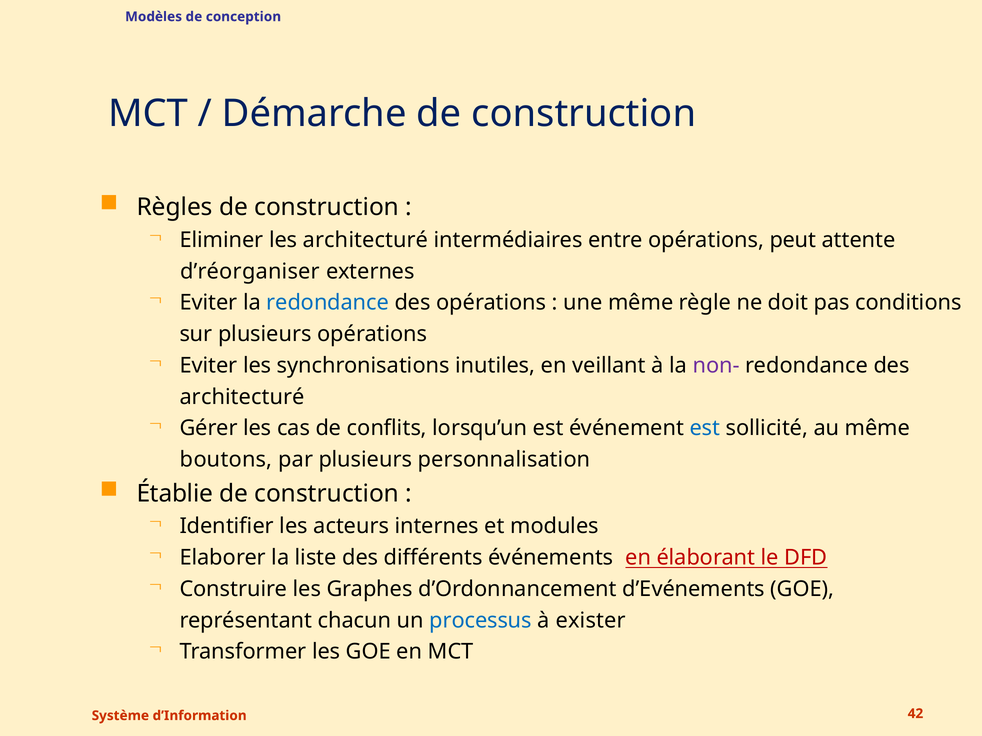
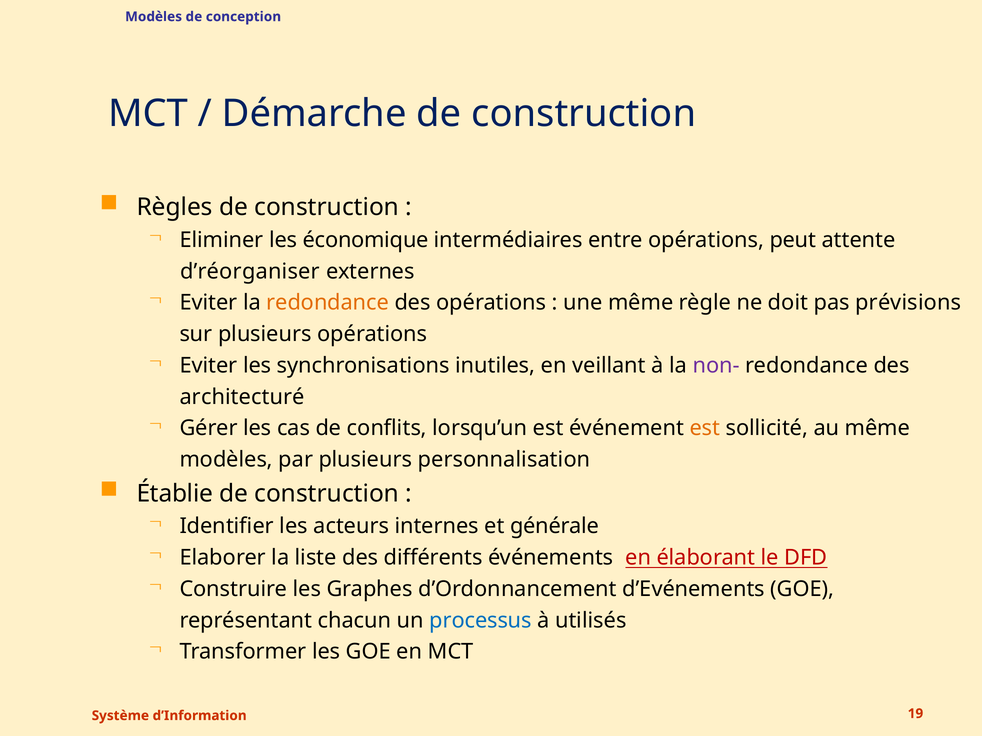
les architecturé: architecturé -> économique (366, 240)
redondance colour: blue -> orange (328, 303)
conditions: conditions -> prévisions (908, 303)
est colour: blue -> orange (705, 428)
boutons: boutons -> modèles (226, 460)
modules: modules -> générale (555, 527)
exister: exister -> utilisés (591, 621)
42: 42 -> 19 (915, 714)
